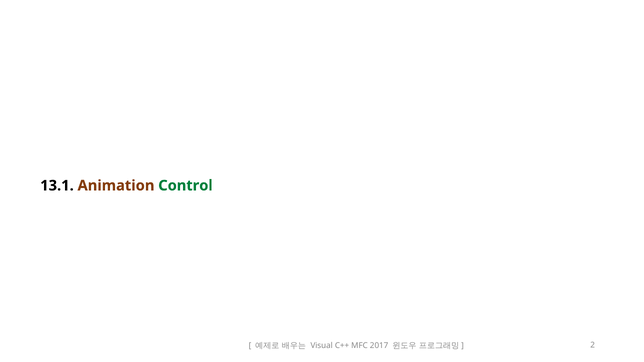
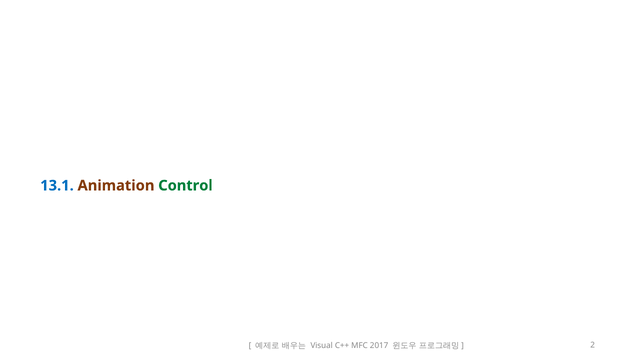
13.1 colour: black -> blue (57, 186)
